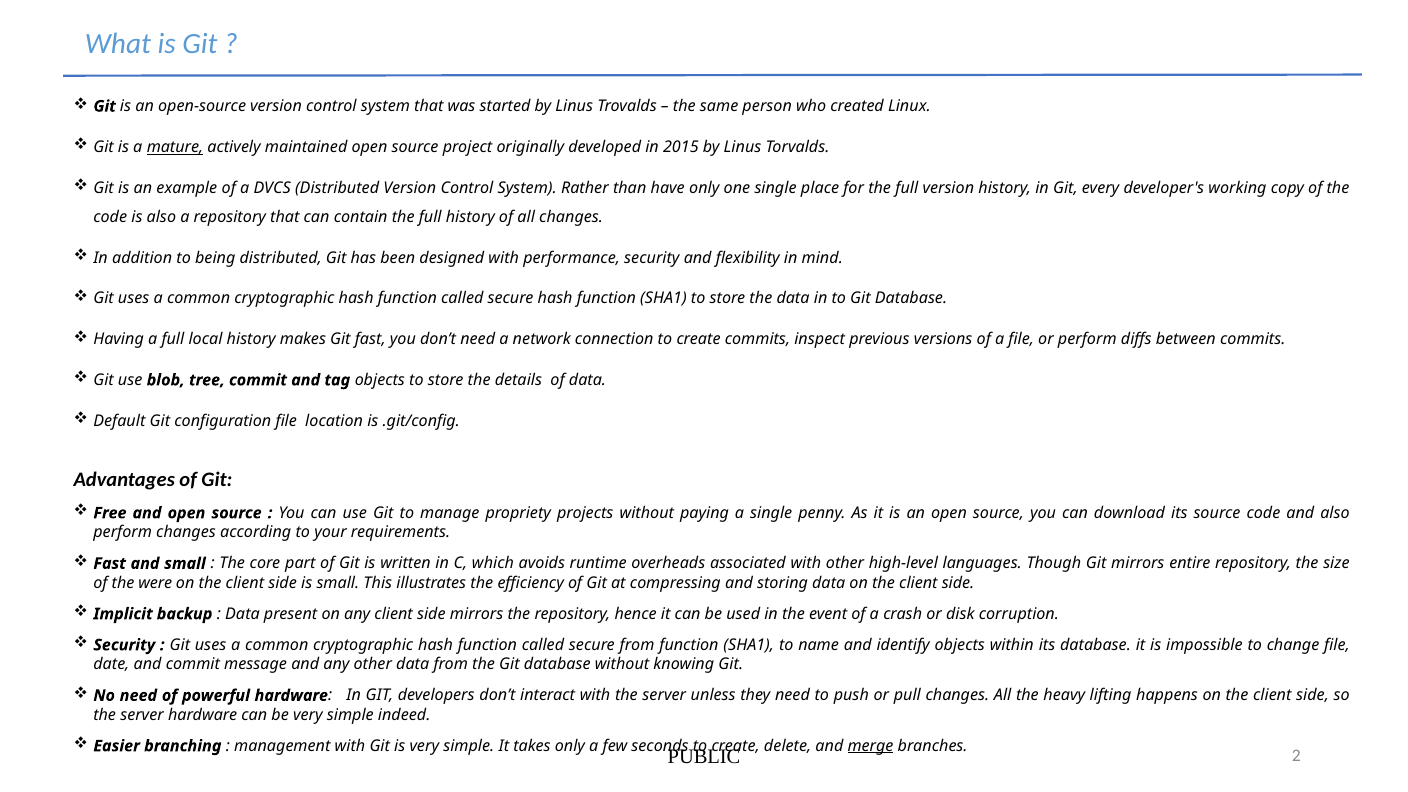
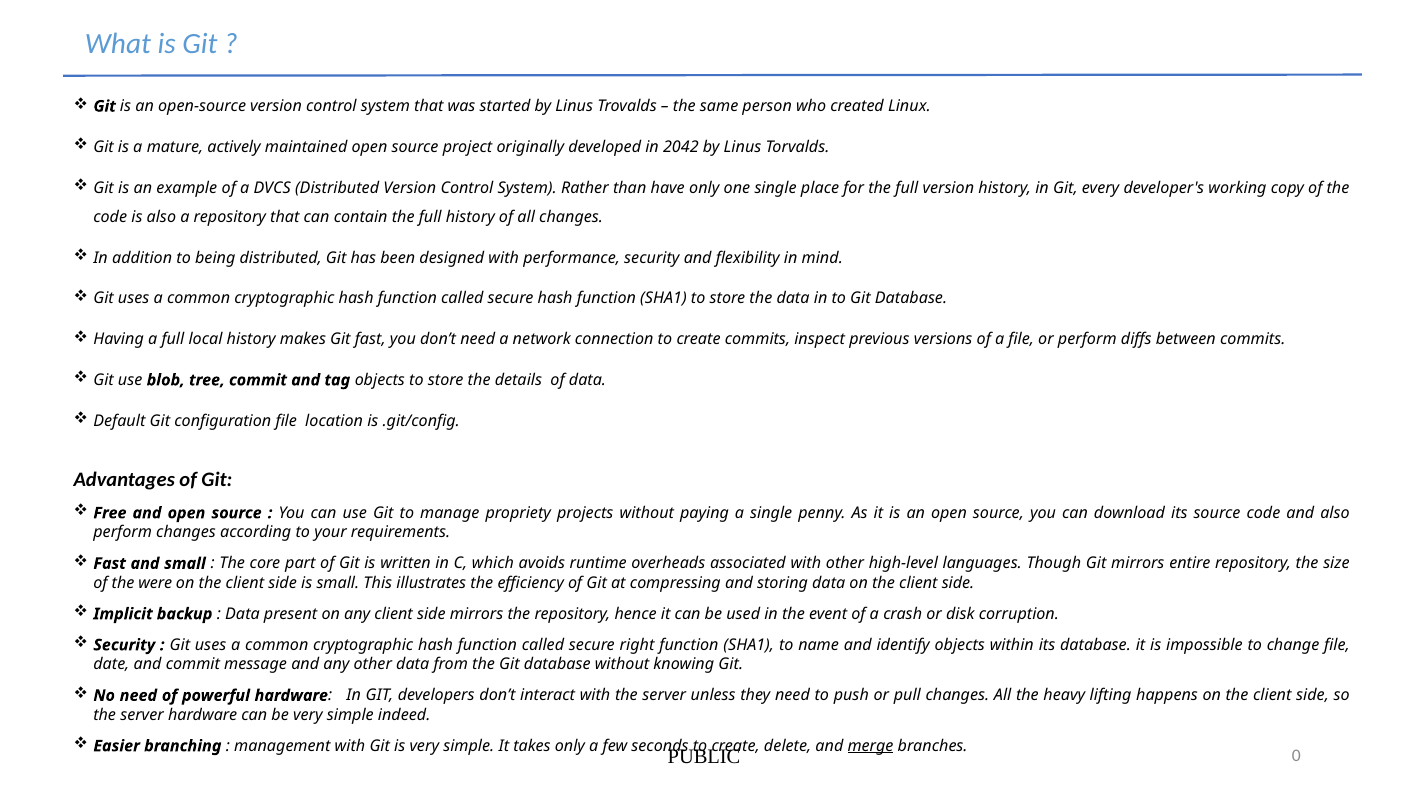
mature underline: present -> none (175, 147)
2015: 2015 -> 2042 (681, 147)
secure from: from -> right (637, 645)
2: 2 -> 0 (1296, 756)
